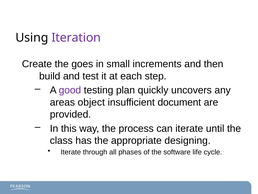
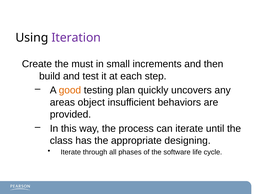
goes: goes -> must (82, 64)
good colour: purple -> orange (70, 90)
document: document -> behaviors (179, 102)
